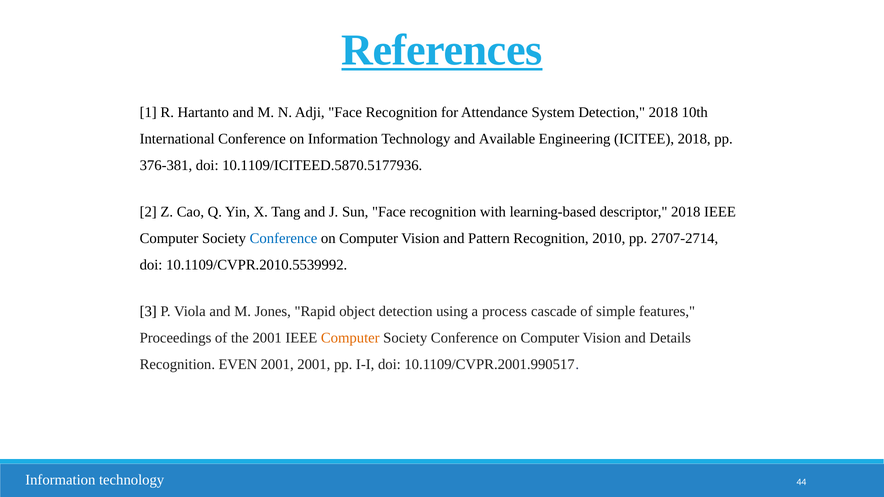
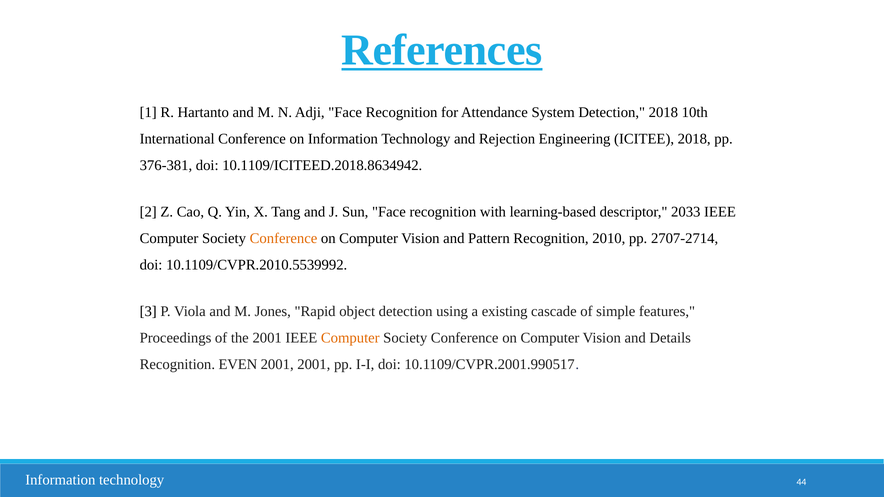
Available: Available -> Rejection (507, 139)
10.1109/ICITEED.5870.5177936: 10.1109/ICITEED.5870.5177936 -> 10.1109/ICITEED.2018.8634942 (322, 165)
descriptor 2018: 2018 -> 2033 (686, 212)
Conference colour: blue -> orange (284, 239)
process: process -> existing (505, 312)
